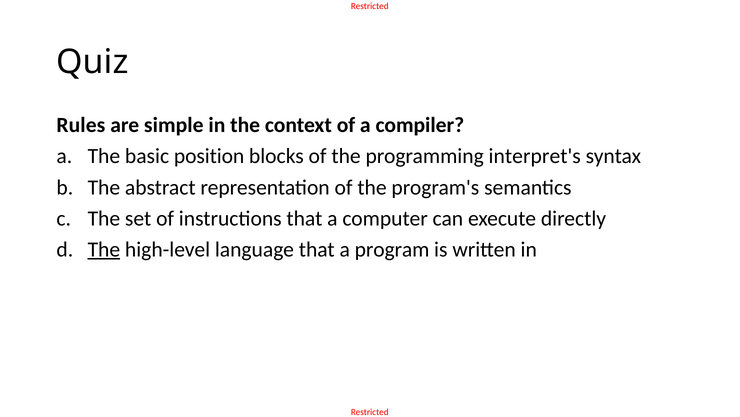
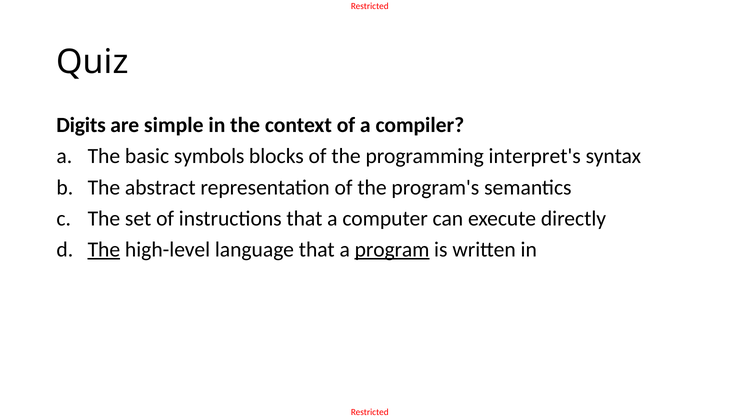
Rules: Rules -> Digits (81, 125)
position: position -> symbols (209, 156)
program underline: none -> present (392, 249)
